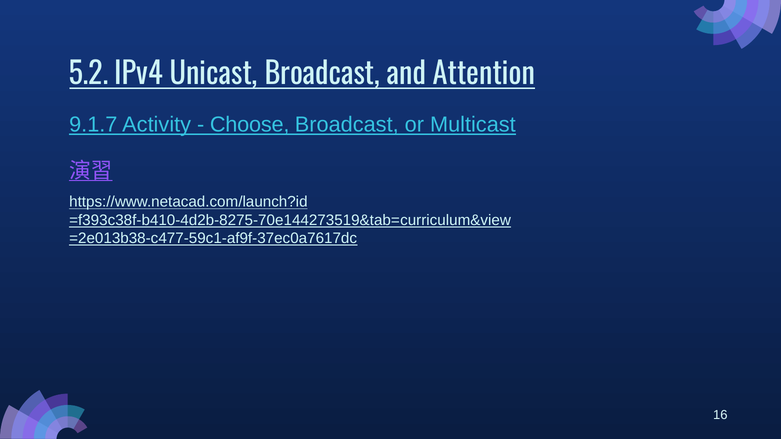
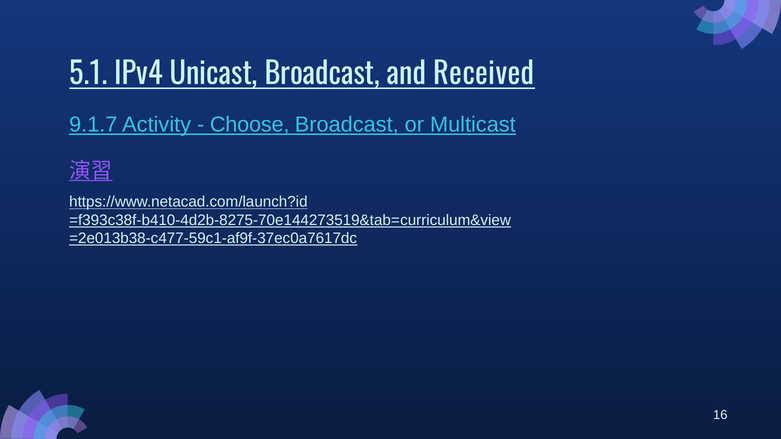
5.2: 5.2 -> 5.1 (88, 74)
Attention: Attention -> Received (484, 74)
